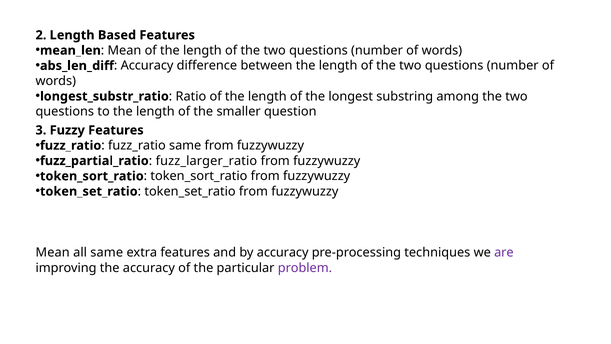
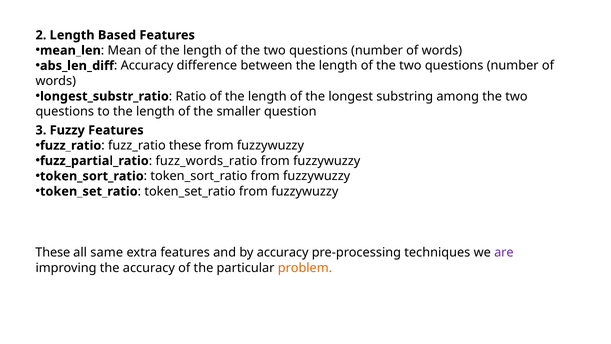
fuzz_ratio same: same -> these (185, 145)
fuzz_larger_ratio: fuzz_larger_ratio -> fuzz_words_ratio (206, 161)
Mean: Mean -> These (53, 252)
problem colour: purple -> orange (305, 268)
